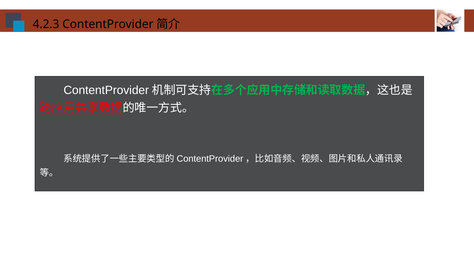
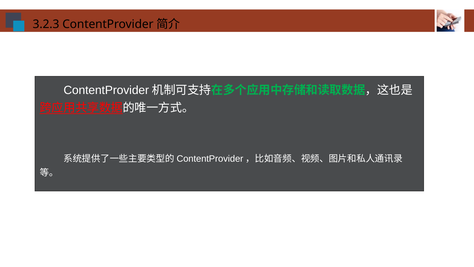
4.2.3: 4.2.3 -> 3.2.3 (46, 24)
